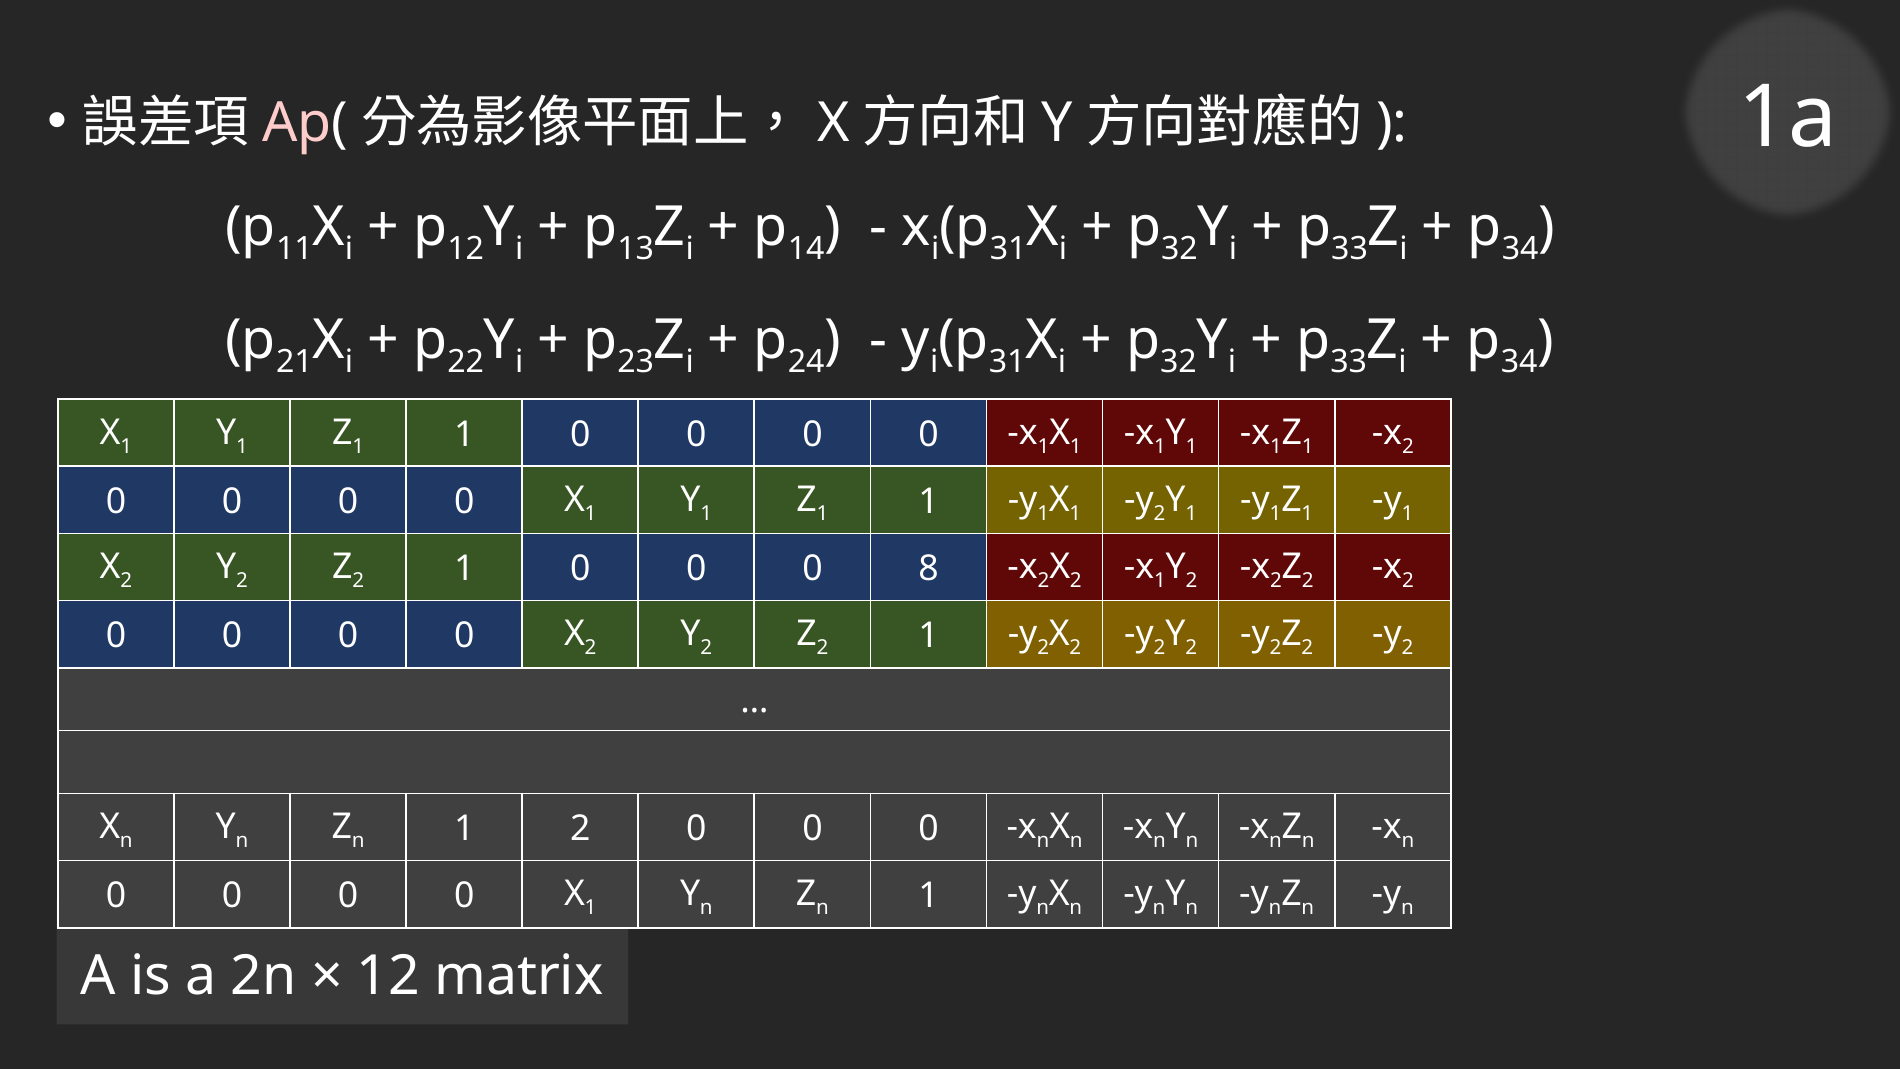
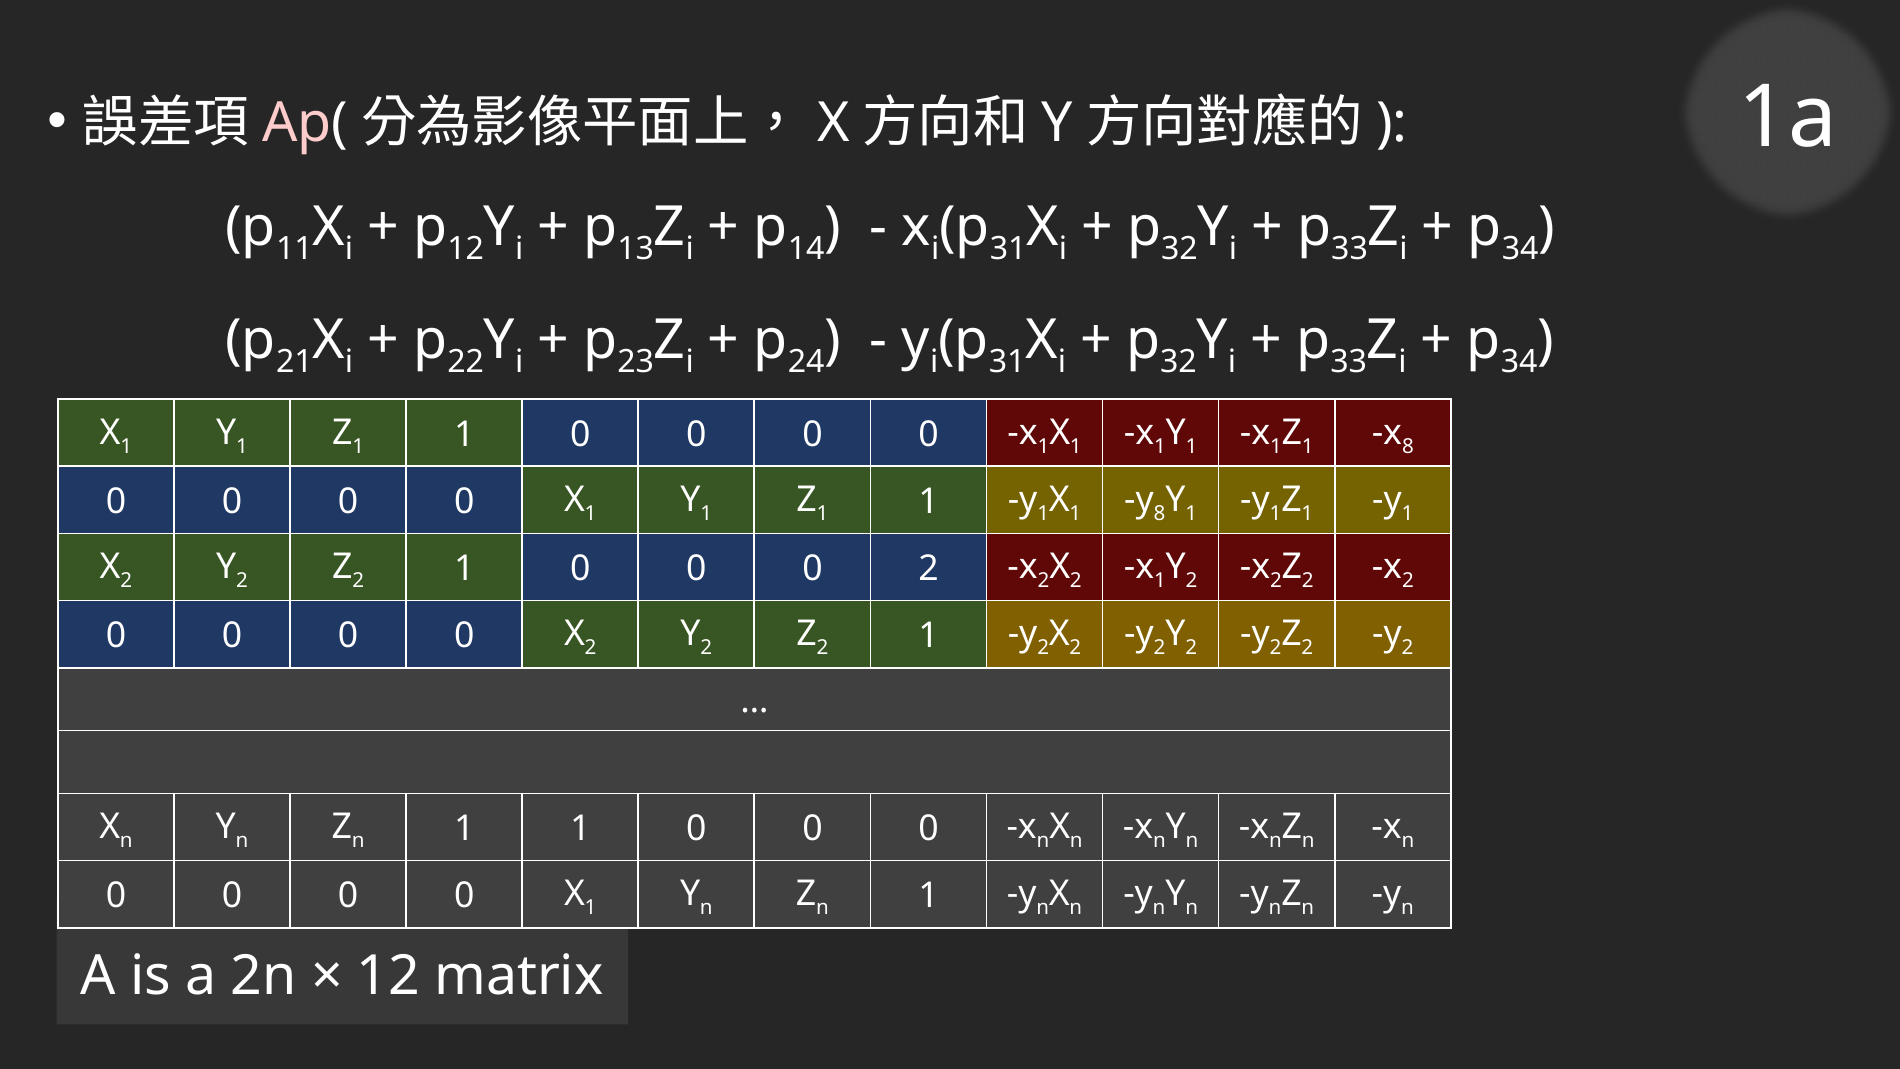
2: 2 -> 8 (1408, 446)
2: 2 -> 8 (1160, 513)
0 8: 8 -> 2 (929, 569)
2: 2 -> 1 (580, 829)
